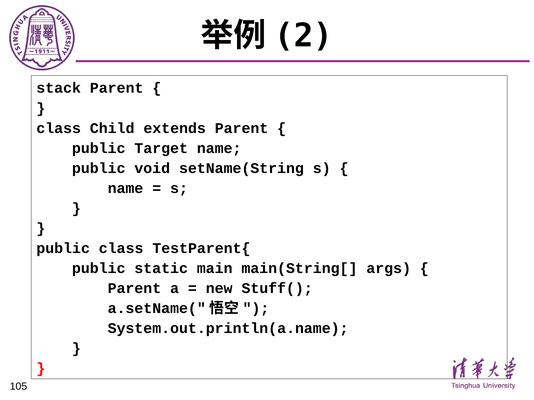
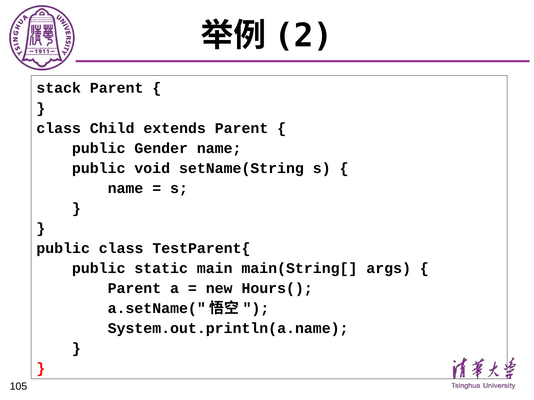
Target: Target -> Gender (161, 148)
Stuff(: Stuff( -> Hours( (277, 289)
